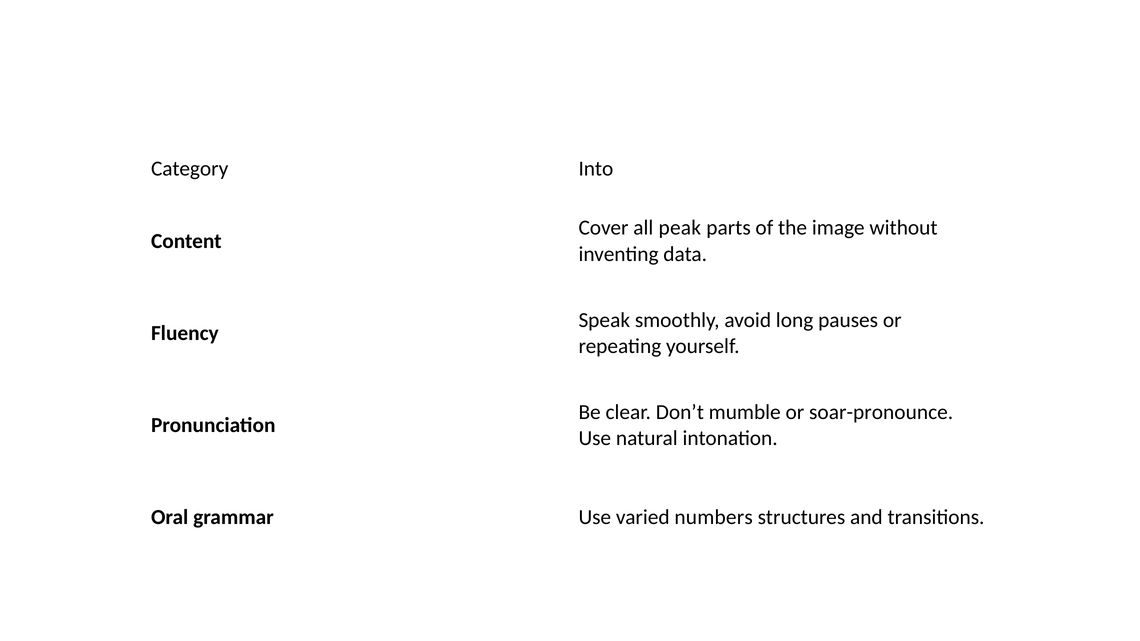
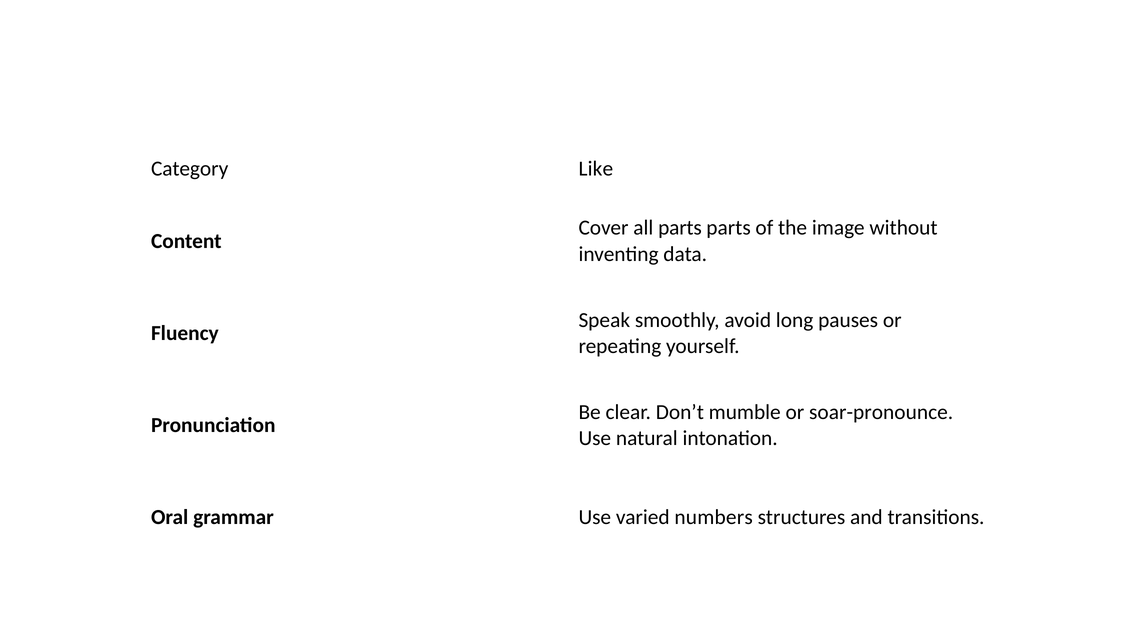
Into: Into -> Like (596, 169)
all peak: peak -> parts (680, 228)
